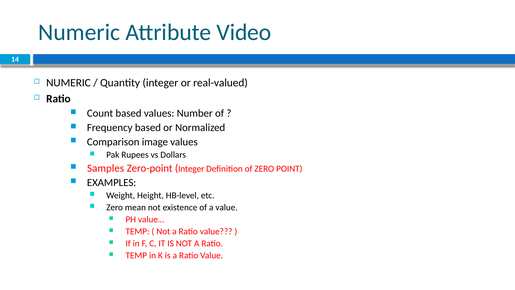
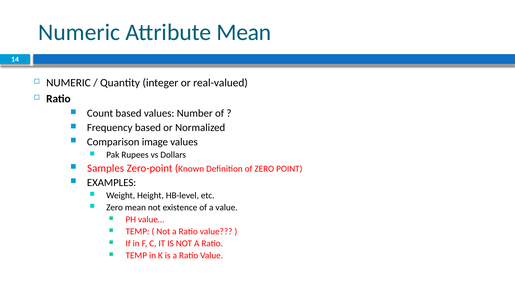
Attribute Video: Video -> Mean (244, 32)
Integer: Integer -> Known (191, 169)
